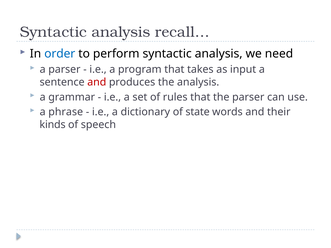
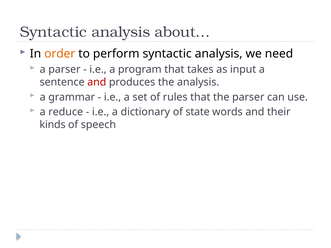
recall…: recall… -> about… (182, 32)
order colour: blue -> orange (60, 54)
phrase: phrase -> reduce (66, 112)
